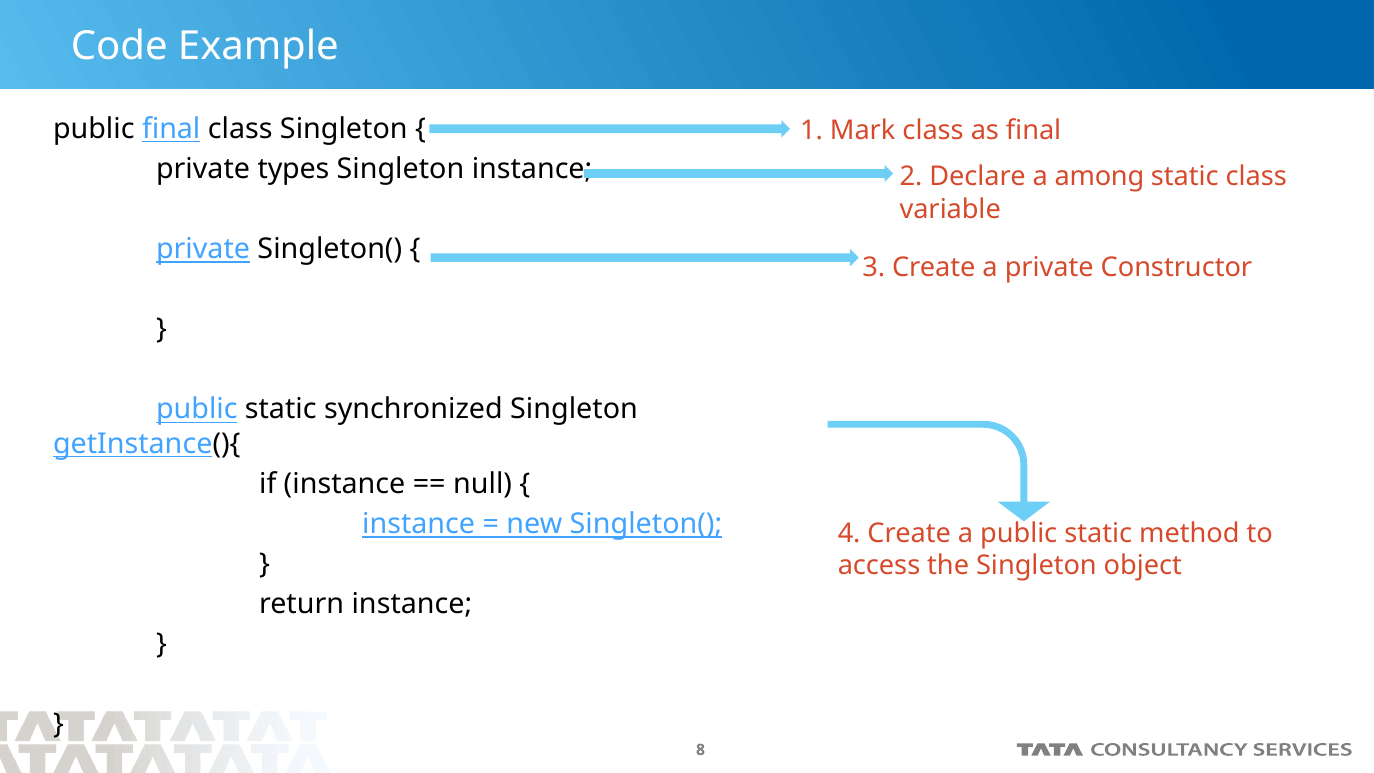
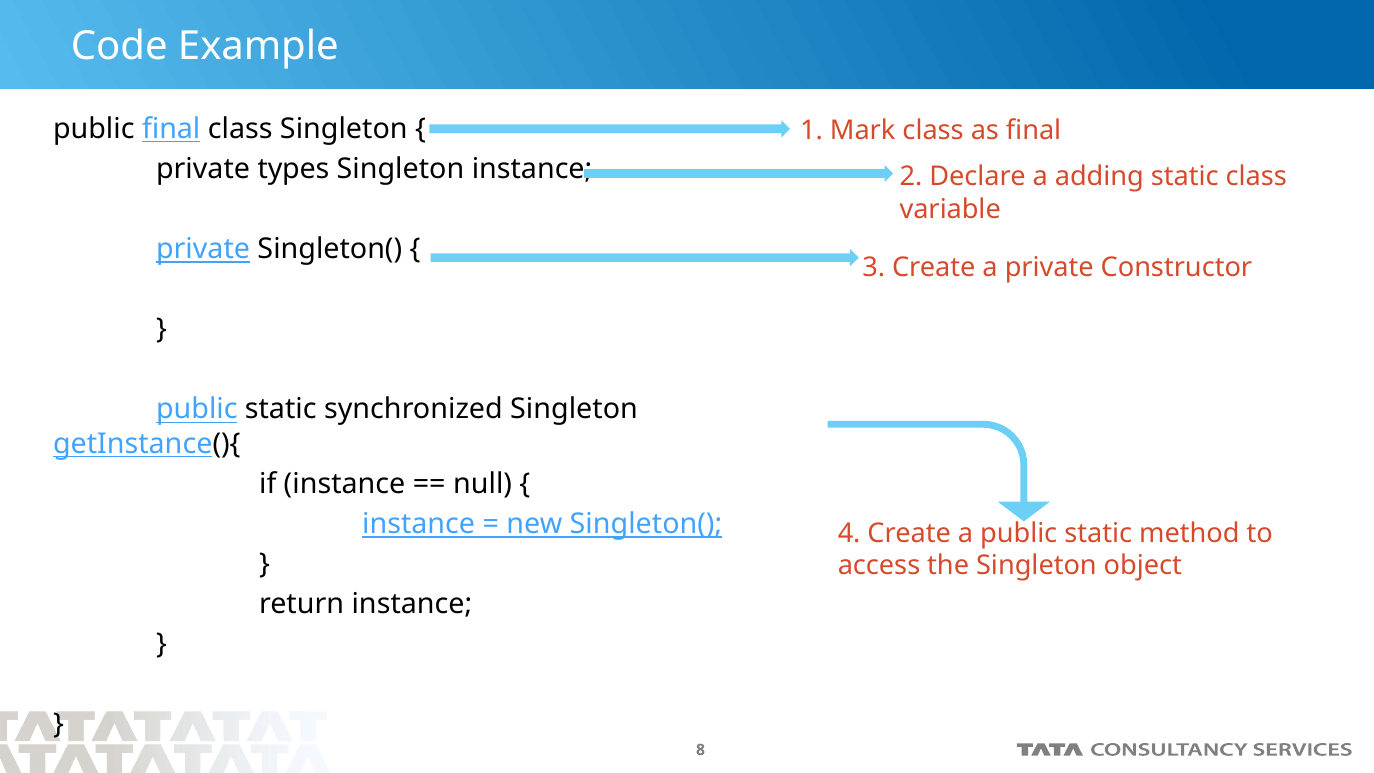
among: among -> adding (1099, 177)
